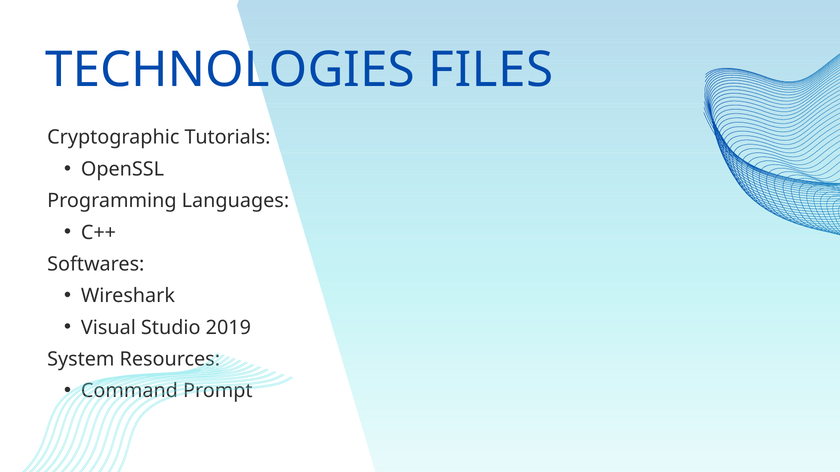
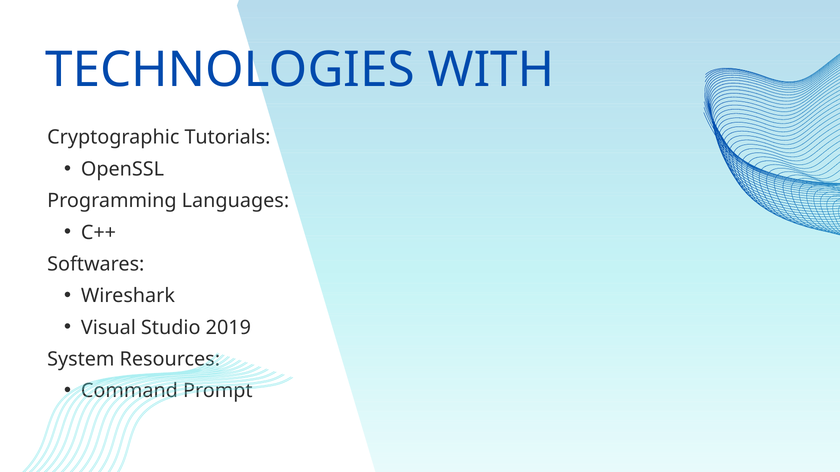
FILES: FILES -> WITH (491, 70)
